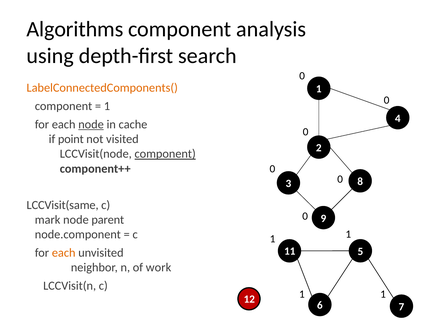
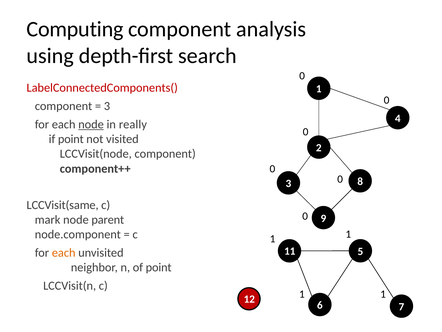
Algorithms: Algorithms -> Computing (75, 29)
LabelConnectedComponents( colour: orange -> red (102, 88)
1: 1 -> 3 (107, 106)
cache: cache -> really (133, 124)
component underline: present -> none (165, 154)
of work: work -> point (159, 267)
